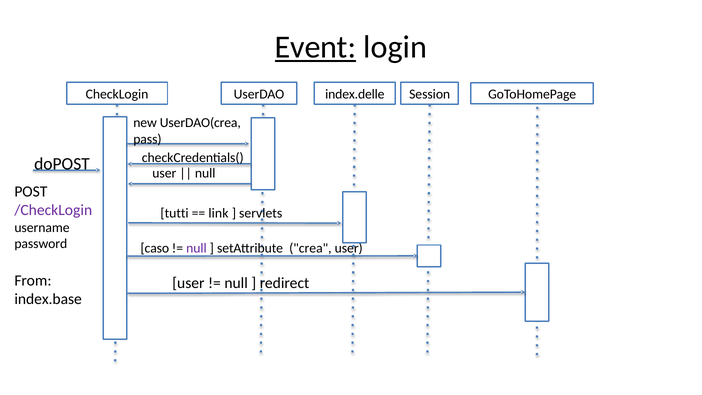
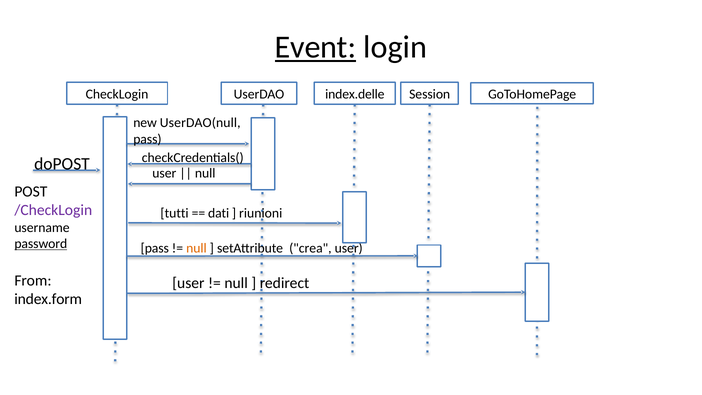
UserDAO(crea: UserDAO(crea -> UserDAO(null (200, 123)
link: link -> dati (219, 213)
servlets: servlets -> riunioni (261, 213)
password underline: none -> present (41, 244)
caso: caso -> pass (155, 248)
null colour: purple -> orange (196, 248)
index.base: index.base -> index.form (48, 299)
